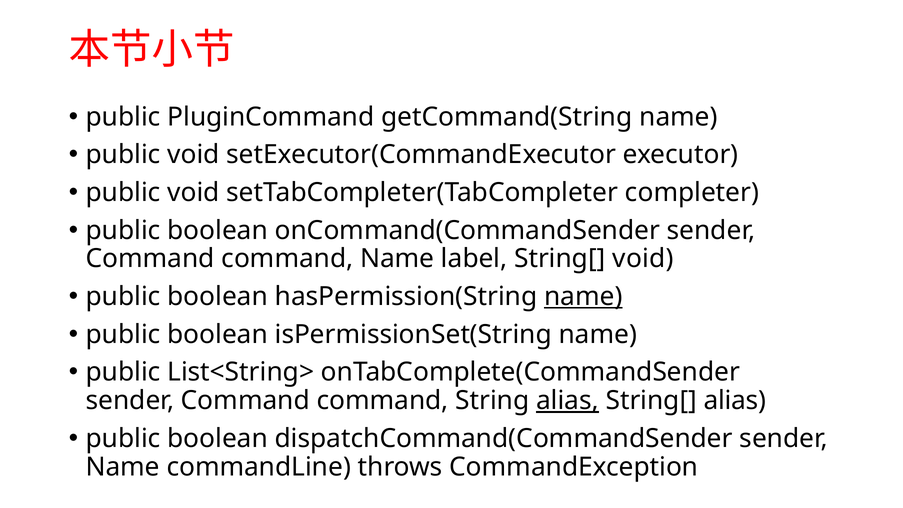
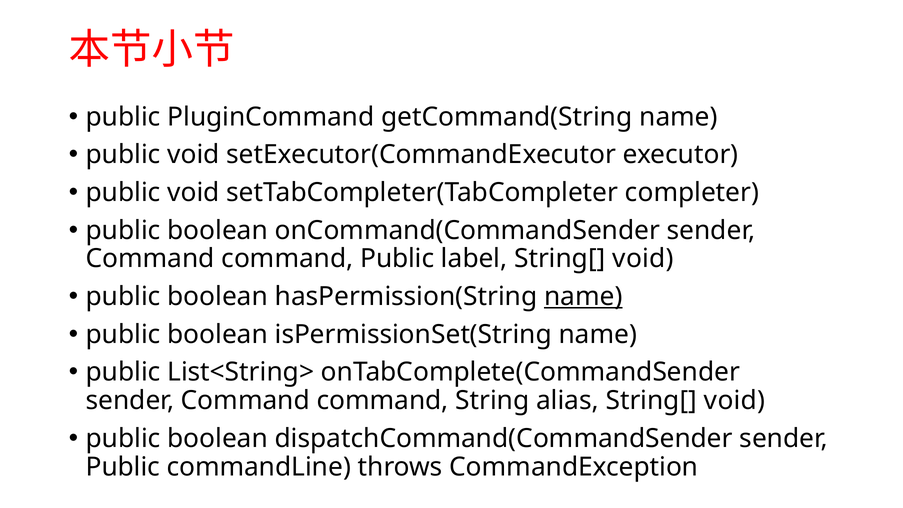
command Name: Name -> Public (397, 259)
alias underline: present -> none (567, 401)
alias: alias -> void (735, 401)
Name: Name -> Public (123, 467)
